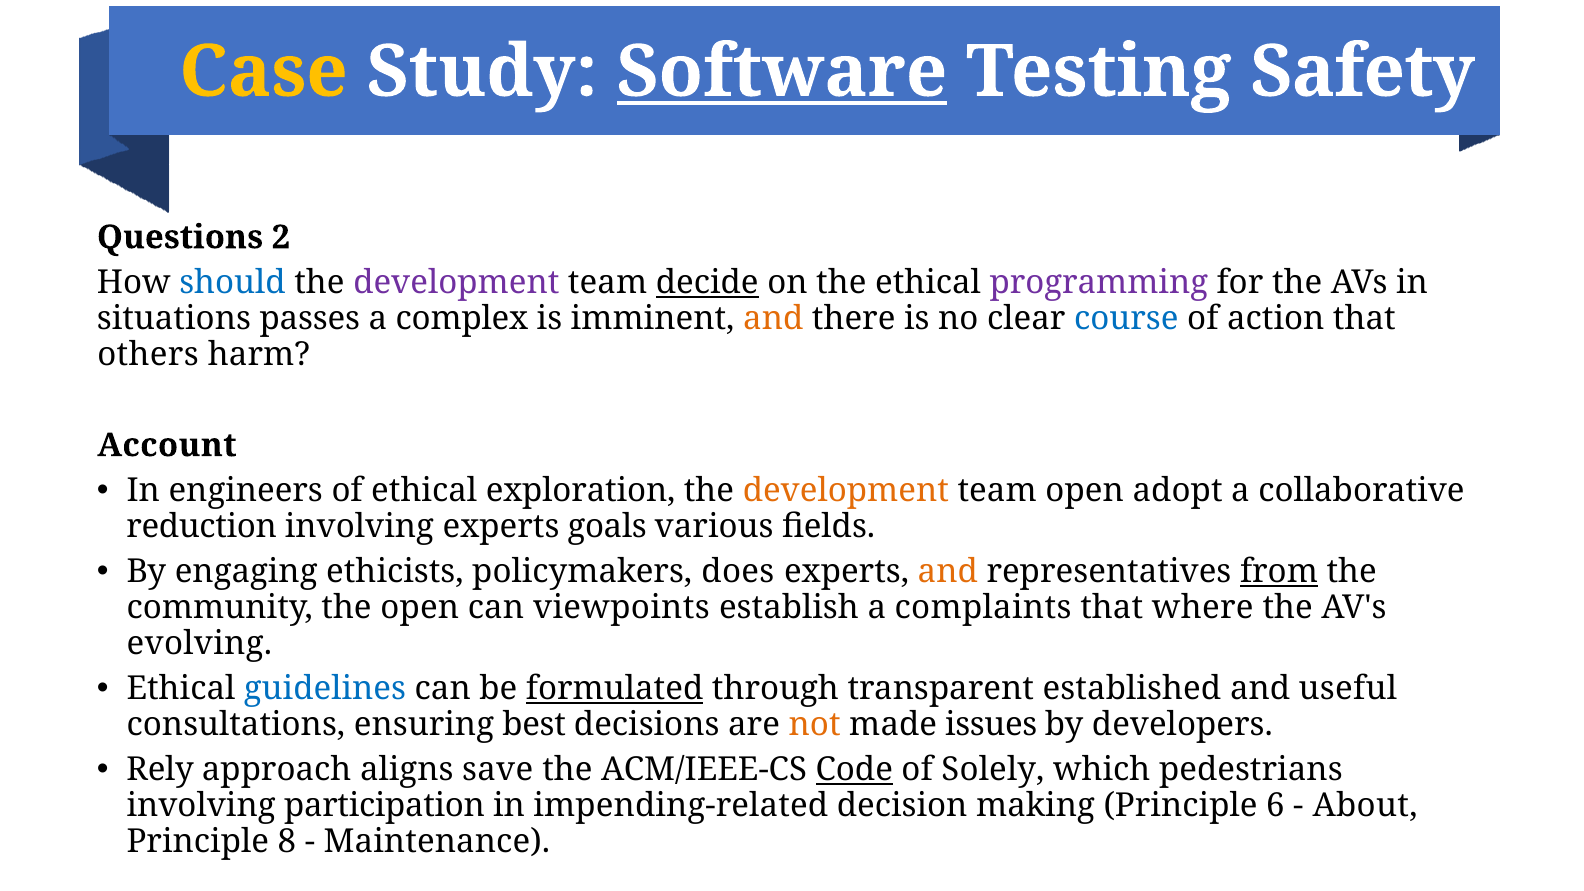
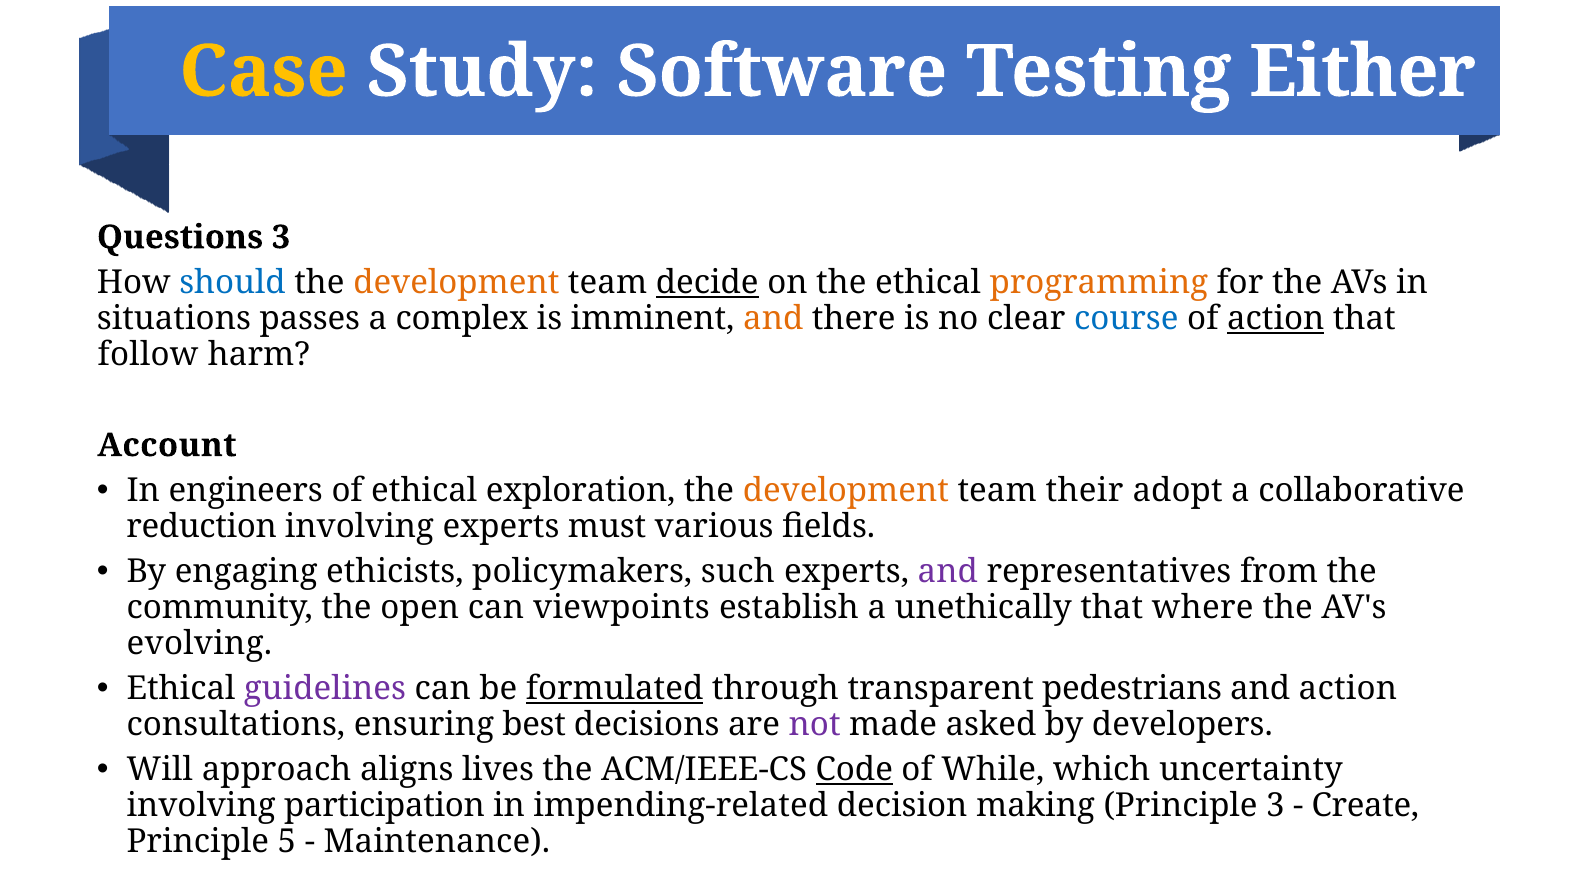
Software underline: present -> none (782, 72)
Safety: Safety -> Either (1363, 72)
Questions 2: 2 -> 3 (281, 237)
development colour: purple -> orange (456, 283)
programming colour: purple -> orange (1099, 283)
action underline: none -> present (1276, 319)
others: others -> follow (148, 354)
team open: open -> their (1085, 491)
goals: goals -> must (607, 527)
does: does -> such (738, 572)
and colour: orange -> purple (948, 572)
from underline: present -> none (1279, 572)
complaints: complaints -> unethically (983, 608)
guidelines colour: blue -> purple (325, 689)
established: established -> pedestrians (1132, 689)
and useful: useful -> action (1348, 689)
not colour: orange -> purple (815, 725)
issues: issues -> asked (991, 725)
Rely: Rely -> Will (160, 770)
save: save -> lives (498, 770)
Solely: Solely -> While (993, 770)
pedestrians: pedestrians -> uncertainty (1251, 770)
Principle 6: 6 -> 3 (1275, 806)
About: About -> Create (1365, 806)
8: 8 -> 5 (287, 841)
